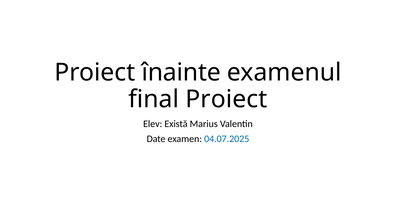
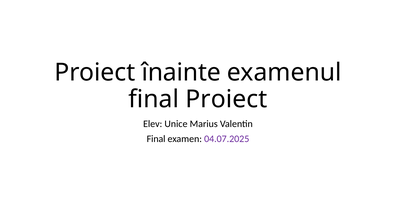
Există: Există -> Unice (176, 124)
Date: Date -> Final (156, 139)
04.07.2025 colour: blue -> purple (227, 139)
